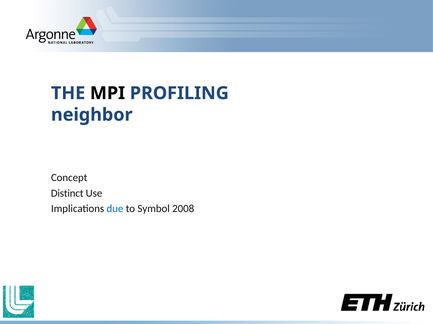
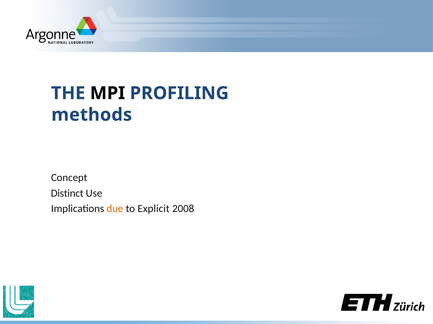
neighbor: neighbor -> methods (92, 115)
due colour: blue -> orange (115, 209)
Symbol: Symbol -> Explicit (154, 209)
